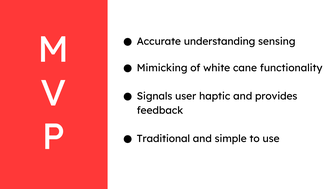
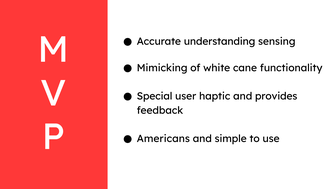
Signals: Signals -> Special (155, 96)
Traditional: Traditional -> Americans (163, 138)
